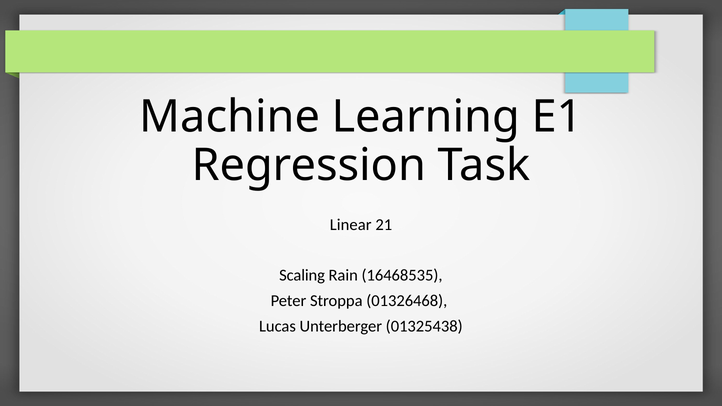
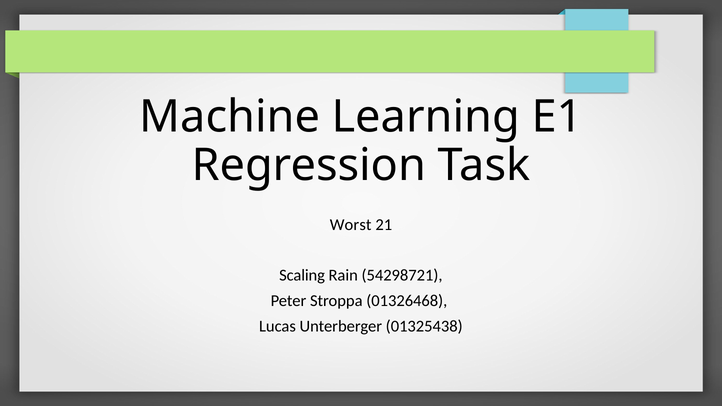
Linear: Linear -> Worst (351, 225)
16468535: 16468535 -> 54298721 (402, 276)
